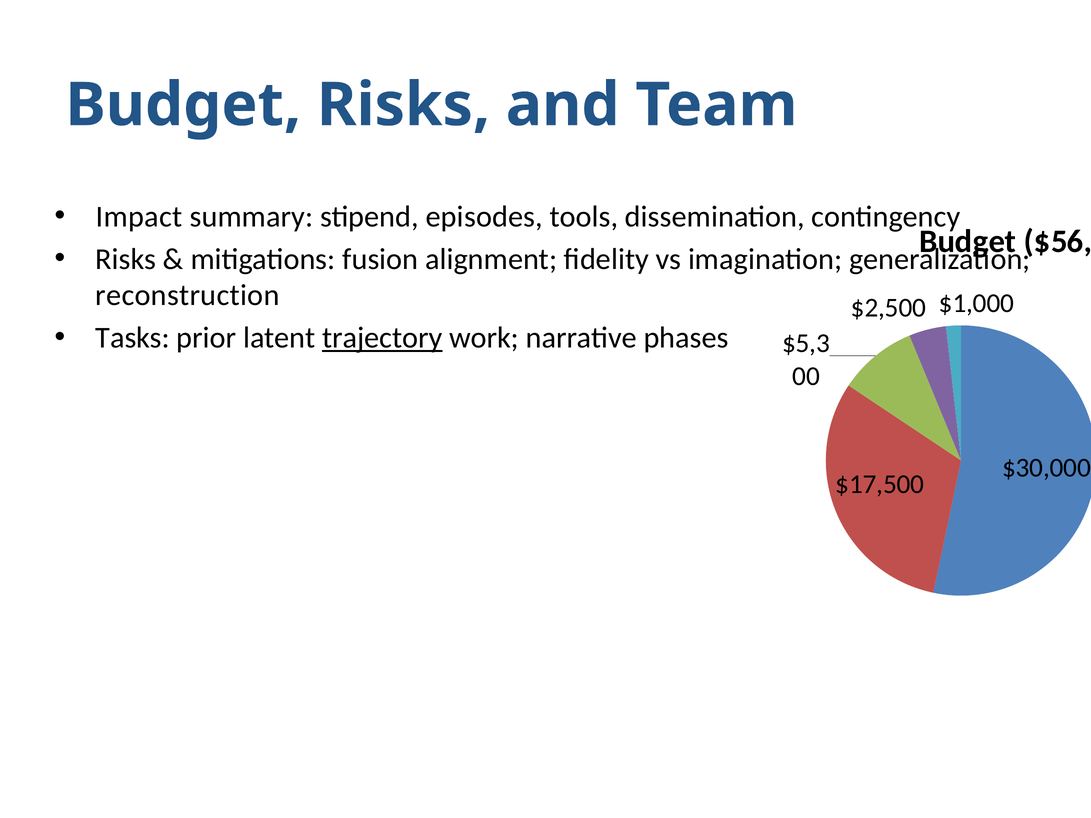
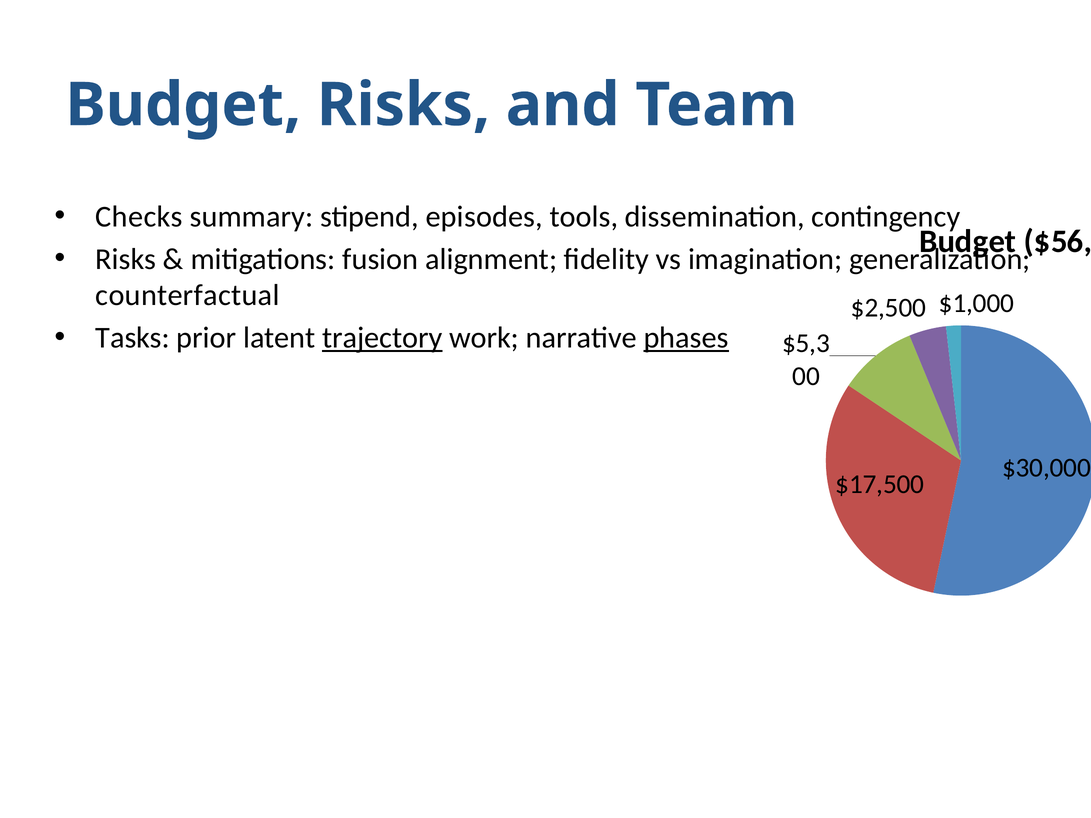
Impact: Impact -> Checks (139, 217)
reconstruction: reconstruction -> counterfactual (187, 296)
phases underline: none -> present (686, 338)
